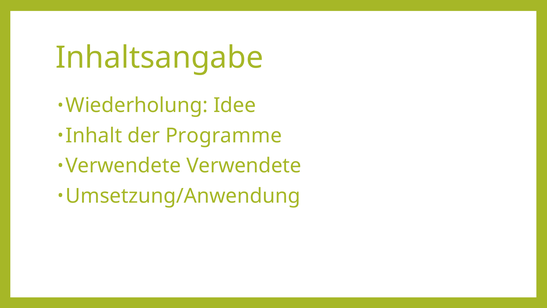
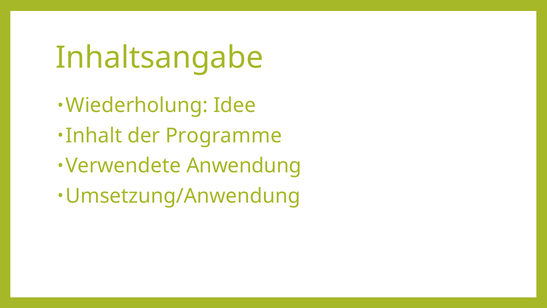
Verwendete Verwendete: Verwendete -> Anwendung (244, 166)
